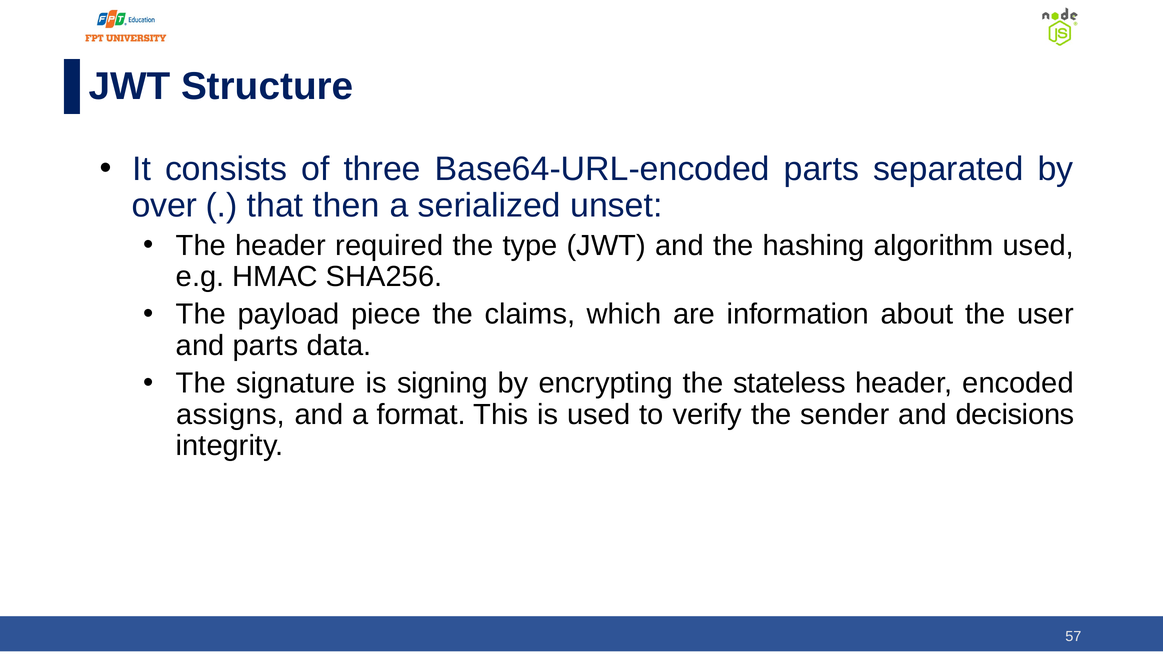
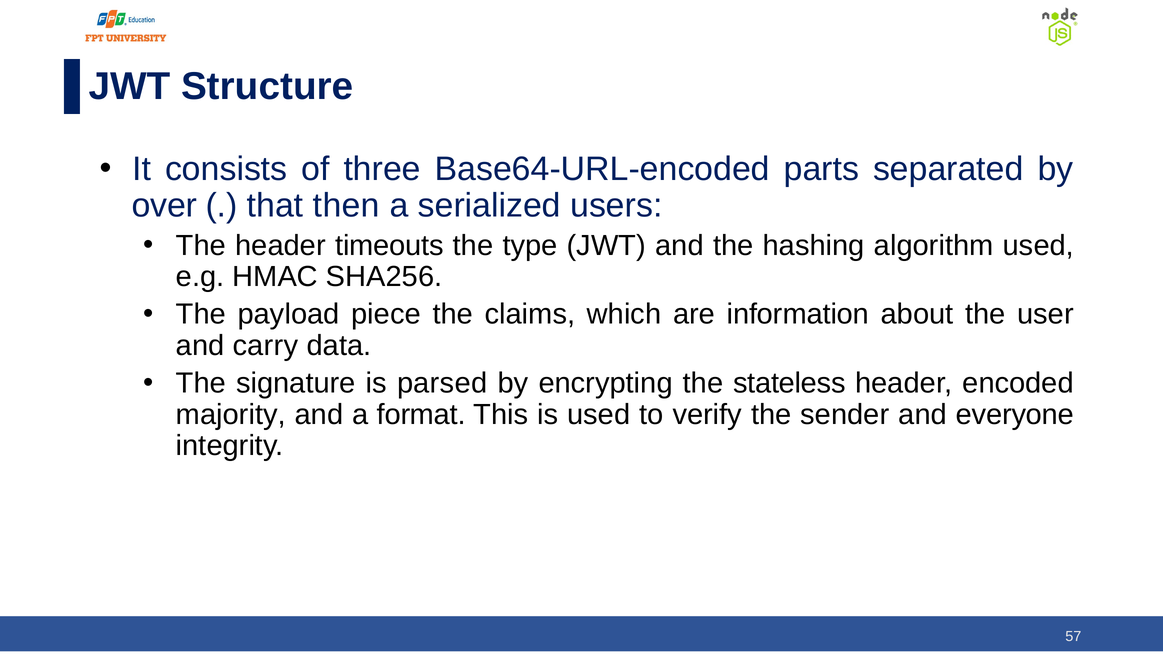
unset: unset -> users (616, 205)
required: required -> timeouts (389, 246)
and parts: parts -> carry (265, 346)
signing: signing -> parsed (442, 383)
assigns: assigns -> majority (231, 415)
decisions: decisions -> everyone (1015, 415)
